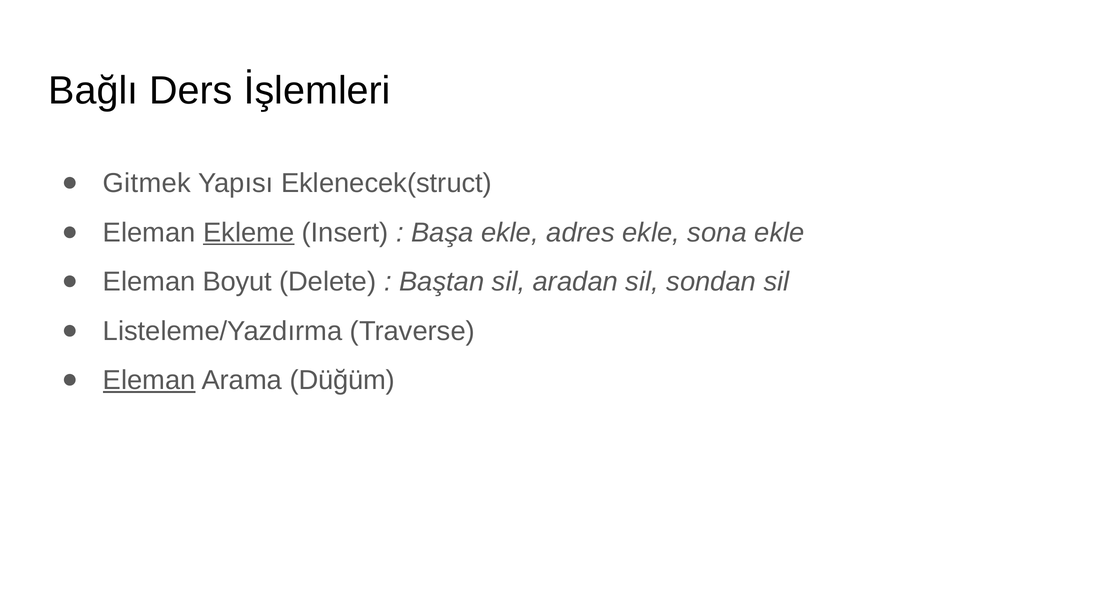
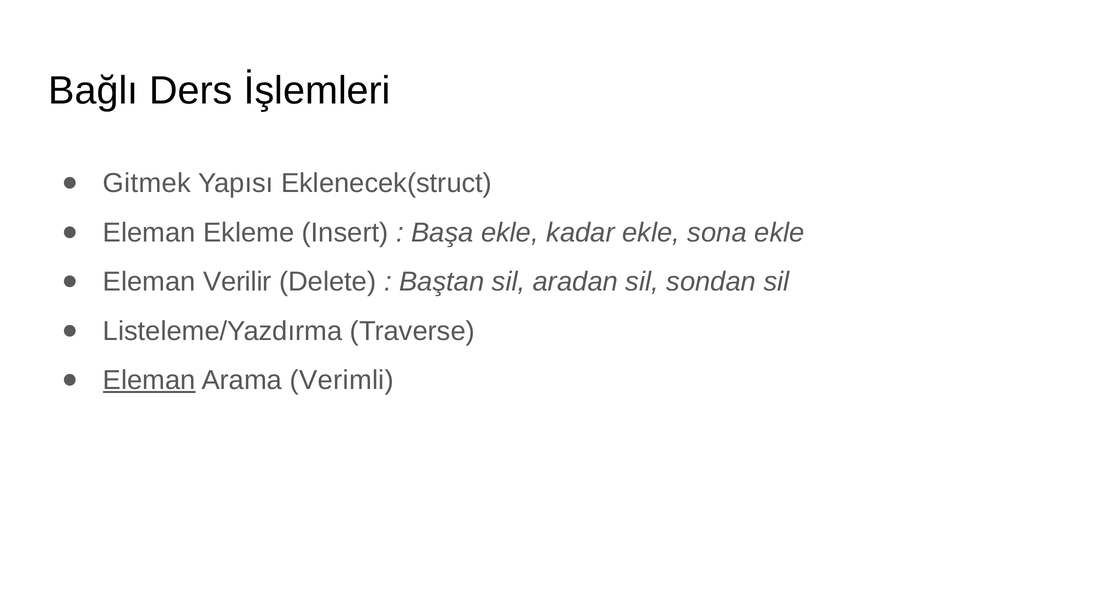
Ekleme underline: present -> none (249, 233)
adres: adres -> kadar (581, 233)
Boyut: Boyut -> Verilir (237, 282)
Düğüm: Düğüm -> Verimli (342, 380)
